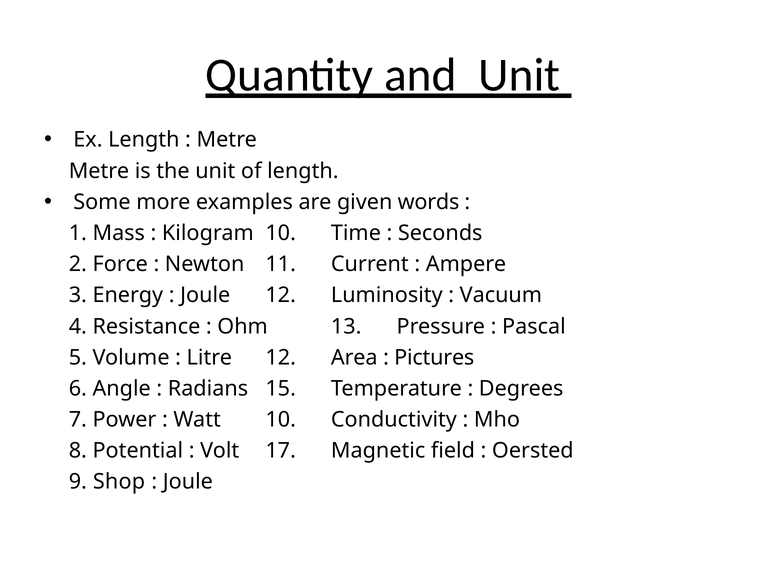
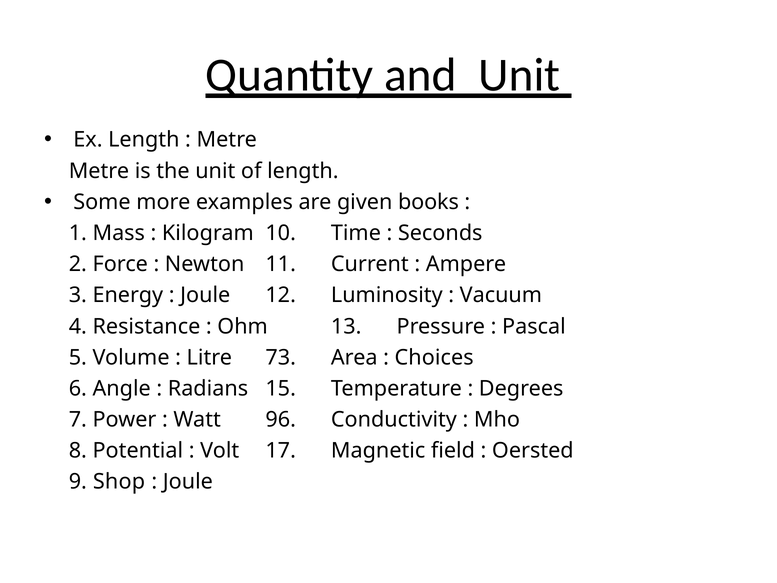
words: words -> books (428, 202)
Litre 12: 12 -> 73 (281, 357)
Pictures: Pictures -> Choices (434, 357)
Watt 10: 10 -> 96 (281, 419)
